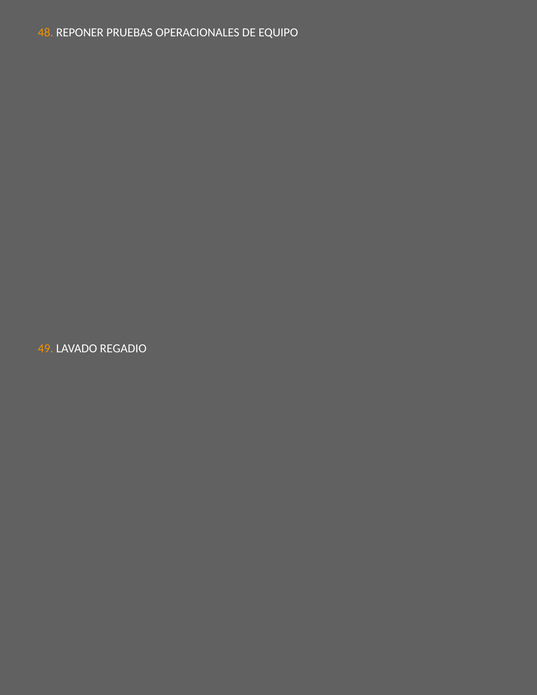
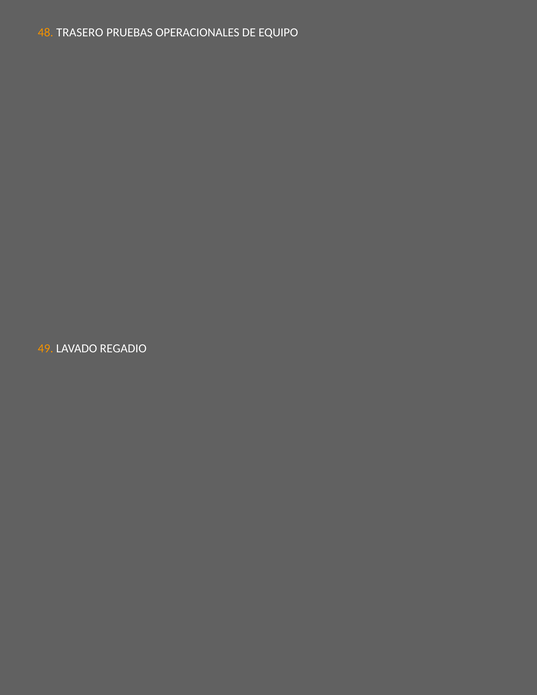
REPONER: REPONER -> TRASERO (80, 32)
